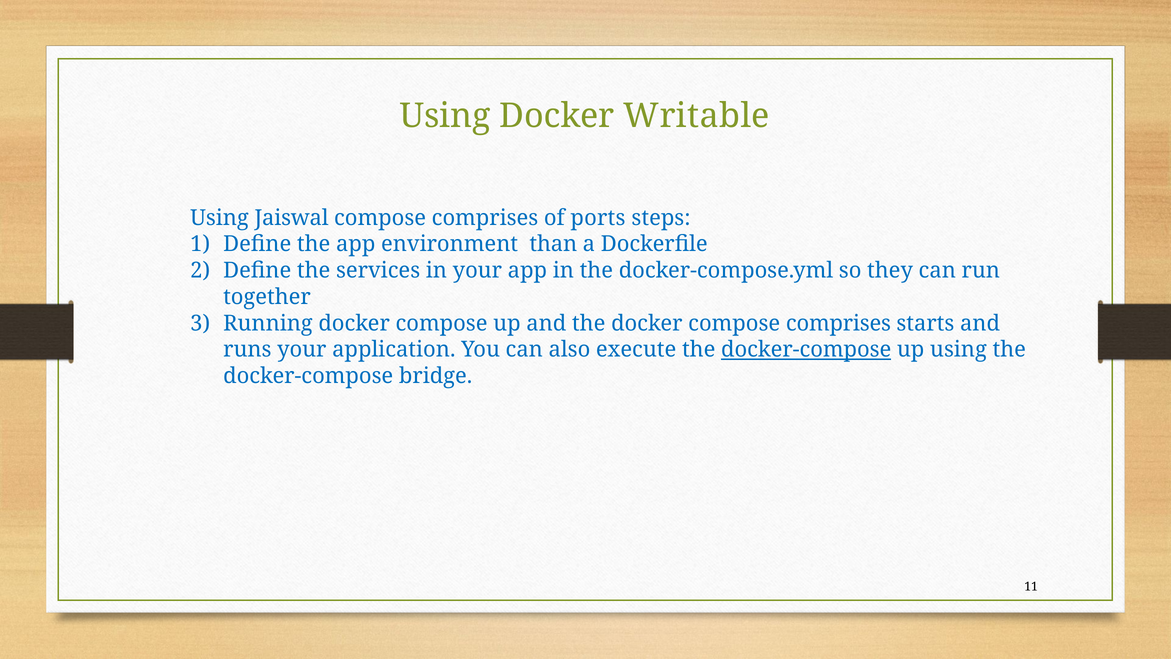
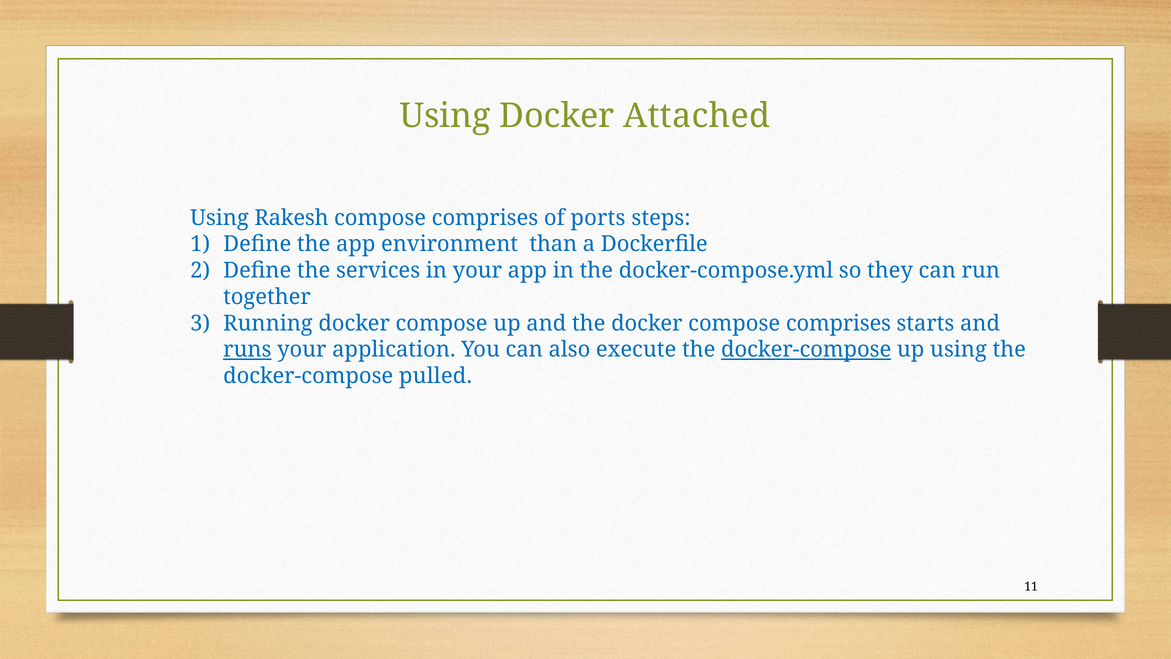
Writable: Writable -> Attached (697, 116)
Jaiswal: Jaiswal -> Rakesh (292, 218)
runs underline: none -> present (247, 350)
bridge: bridge -> pulled (436, 376)
